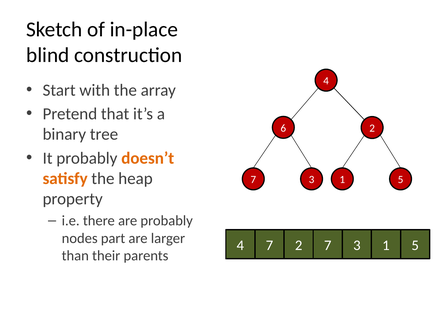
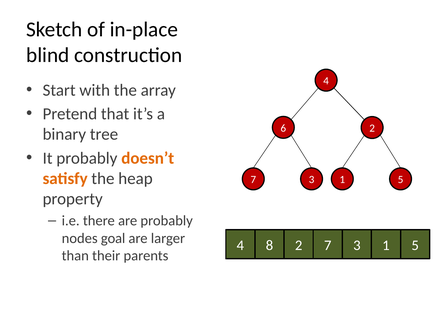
part: part -> goal (113, 238)
4 7: 7 -> 8 (269, 245)
